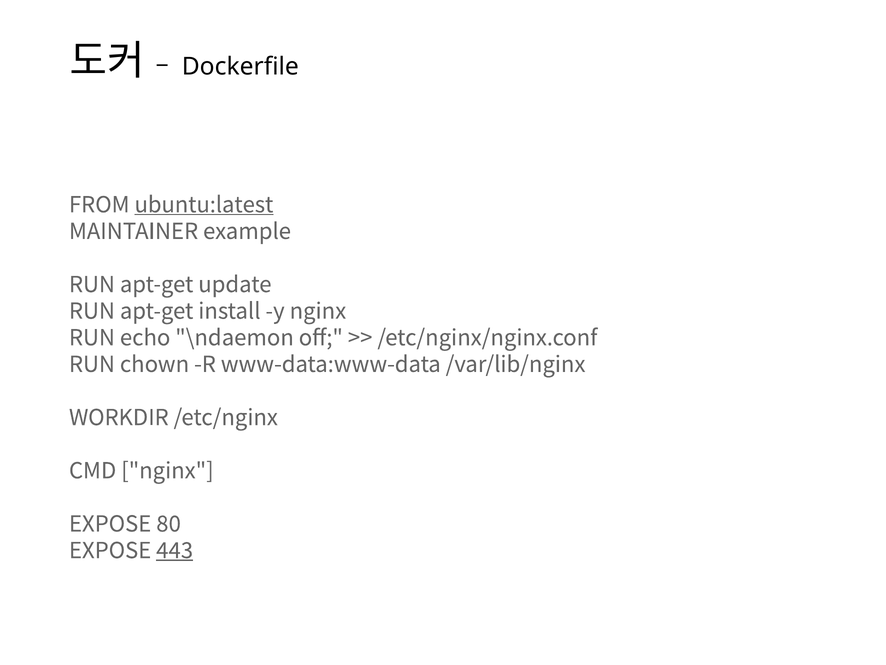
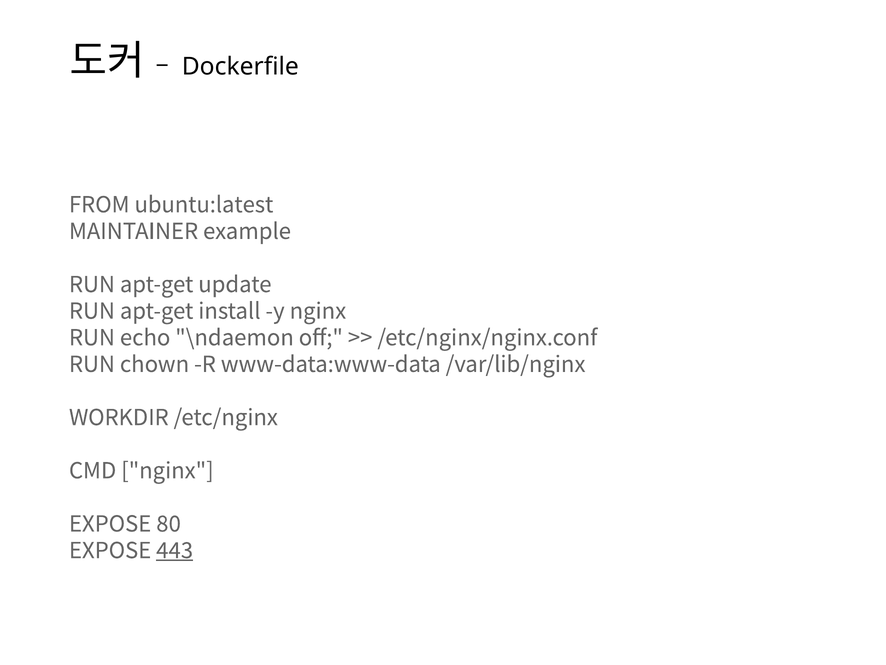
ubuntu:latest underline: present -> none (204, 205)
